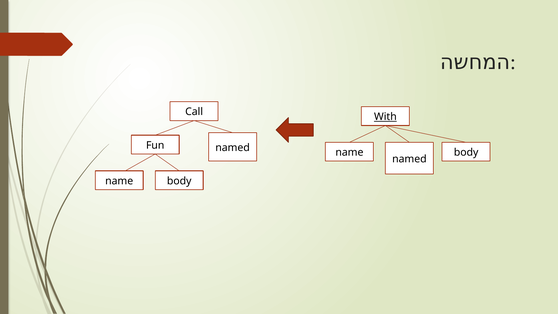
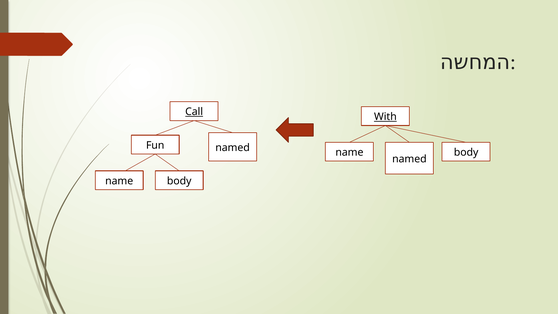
Call underline: none -> present (194, 112)
